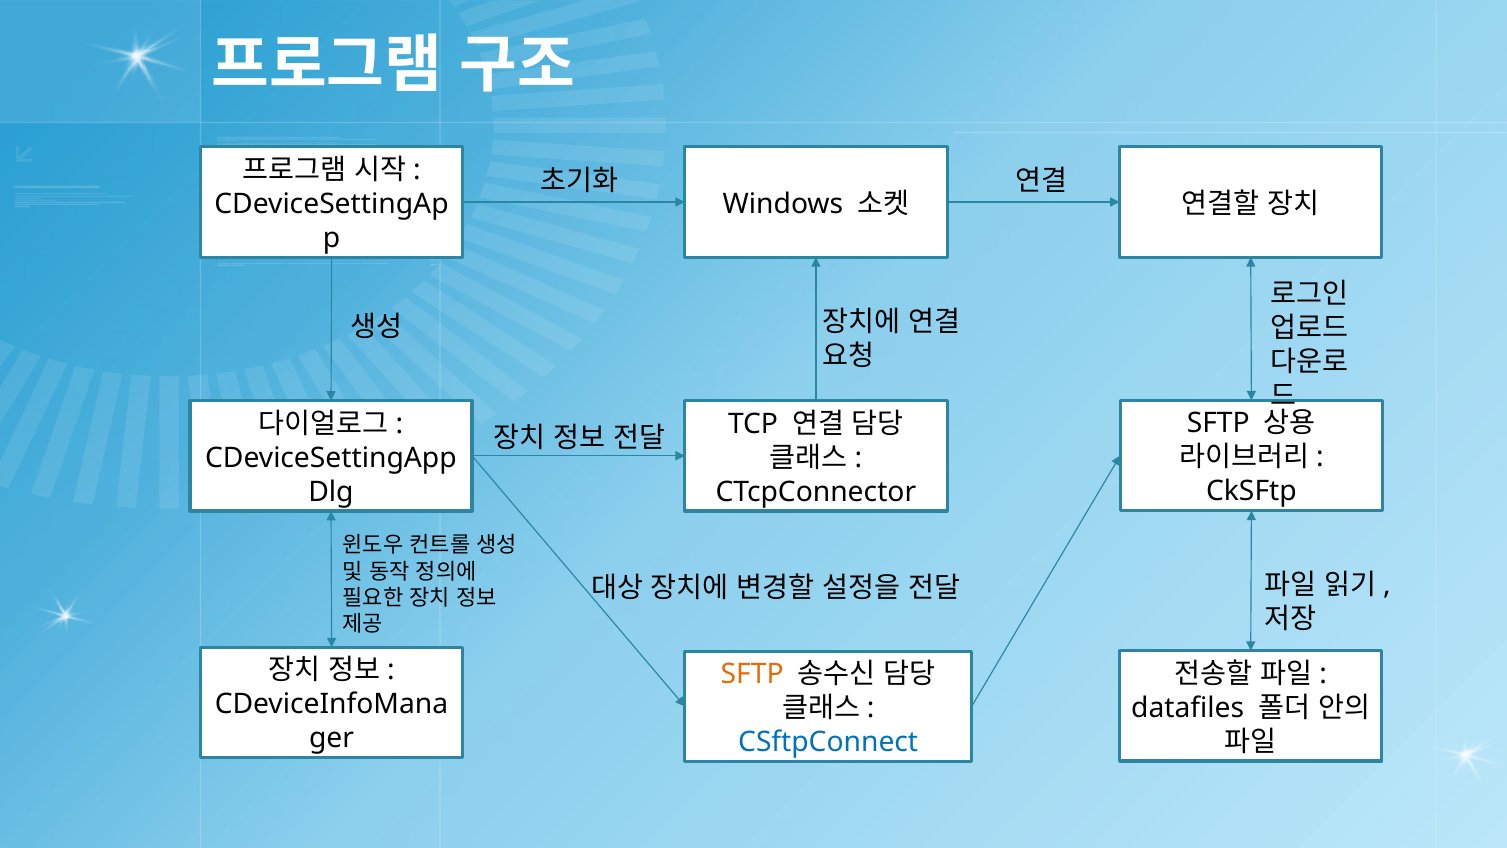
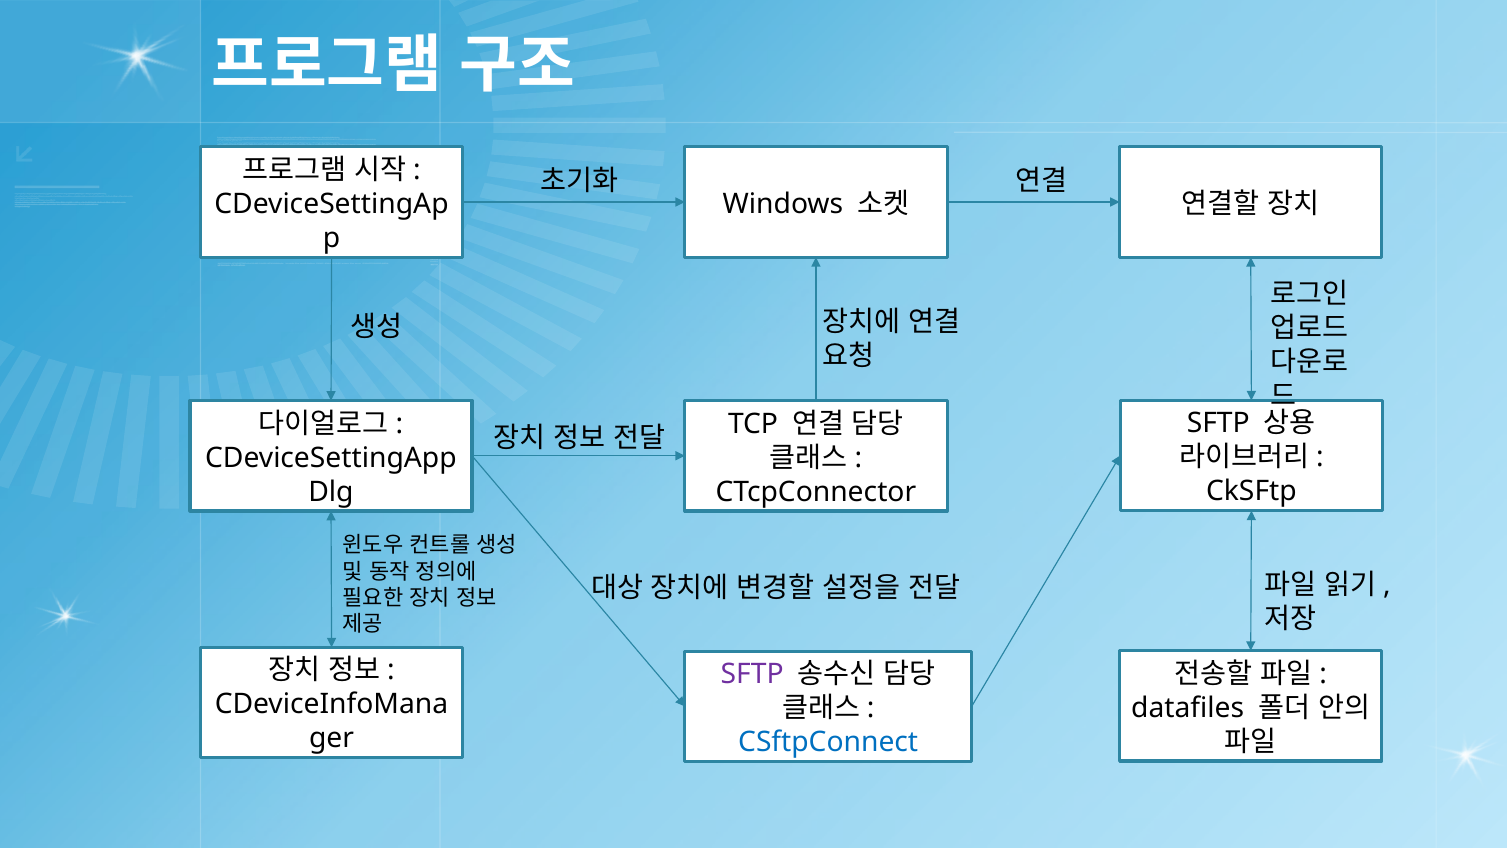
SFTP colour: orange -> purple (752, 674)
